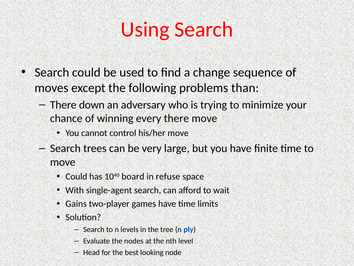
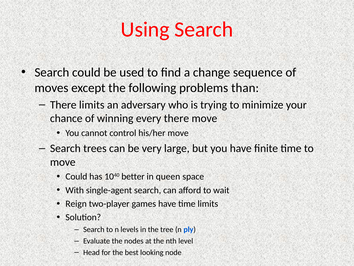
There down: down -> limits (92, 105)
board: board -> better (133, 176)
refuse: refuse -> queen (168, 176)
Gains: Gains -> Reign (76, 203)
